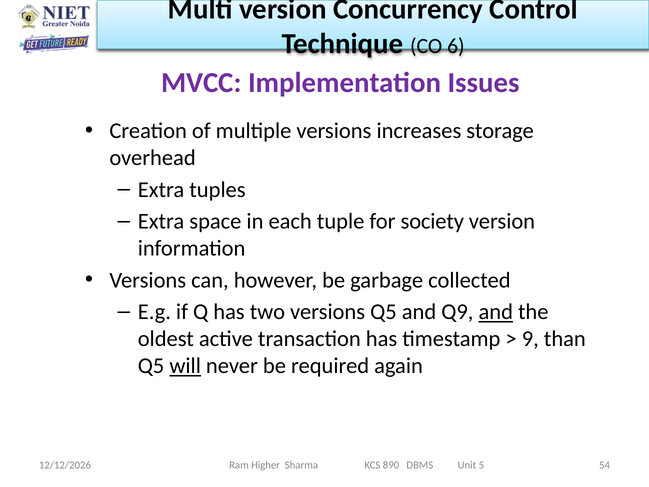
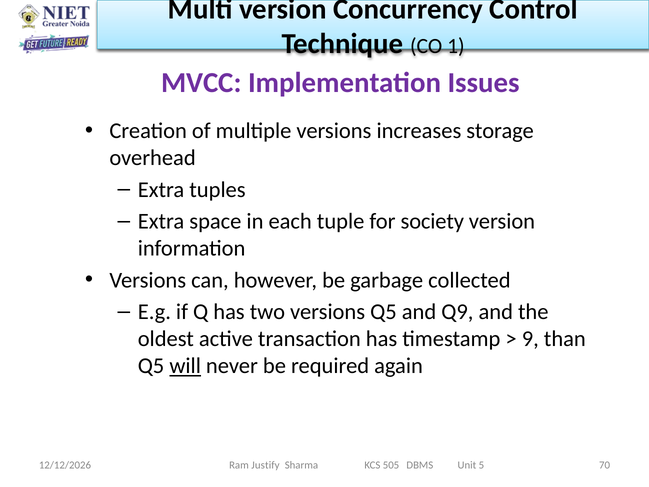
6: 6 -> 1 (456, 46)
and underline: present -> none (496, 312)
Higher: Higher -> Justify (265, 465)
890: 890 -> 505 (391, 465)
54: 54 -> 70 (605, 465)
